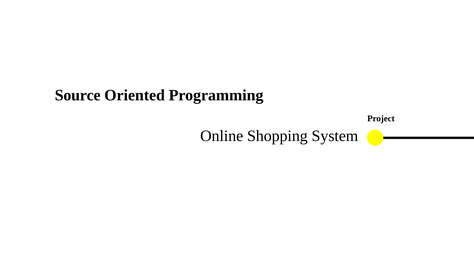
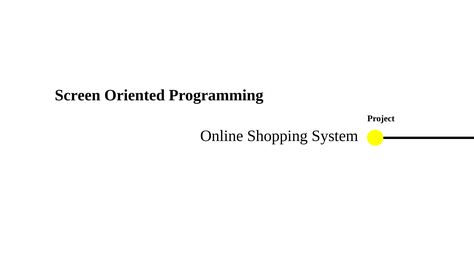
Source: Source -> Screen (78, 95)
